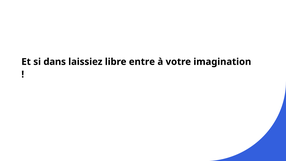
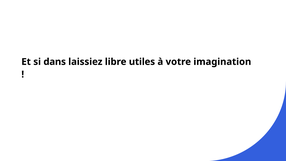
entre: entre -> utiles (142, 62)
